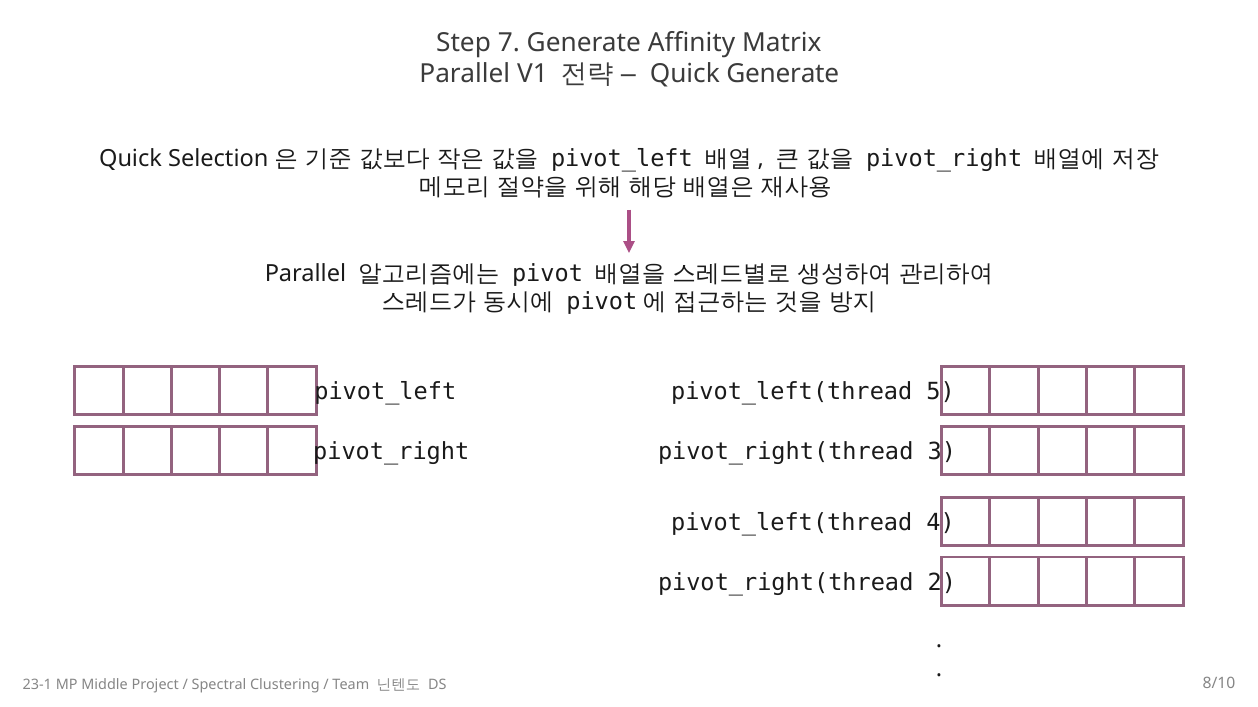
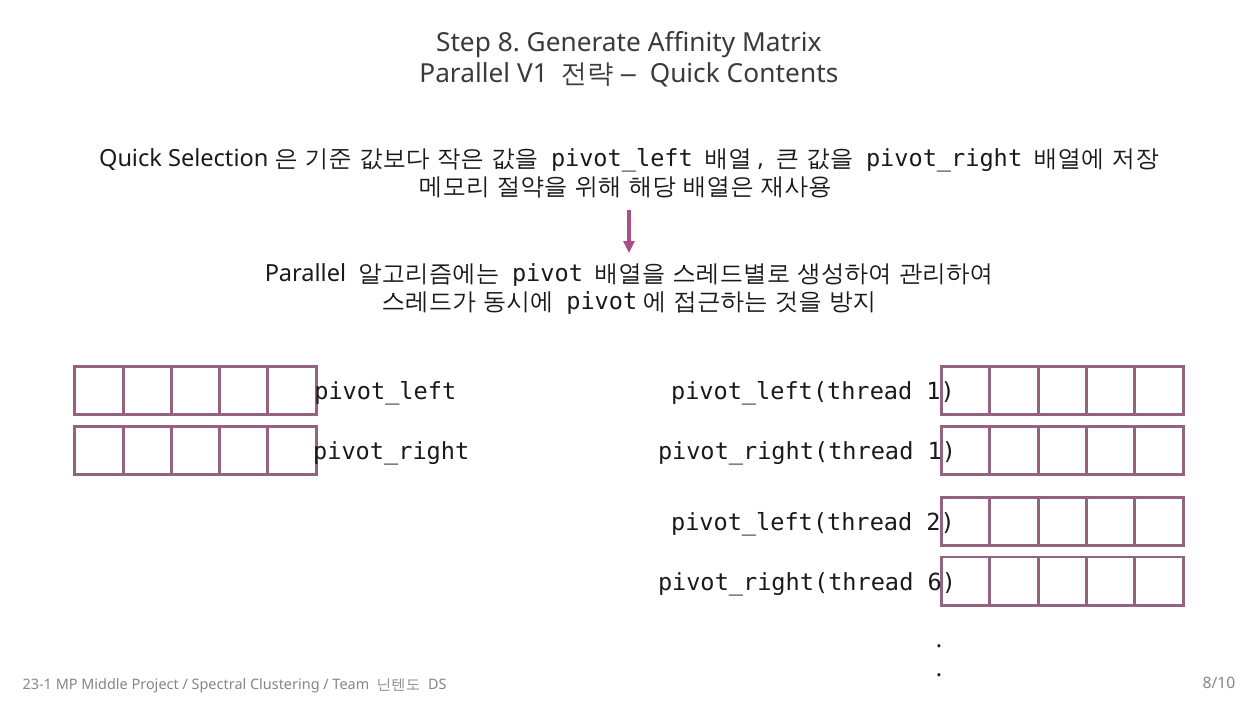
7: 7 -> 8 (509, 43)
Quick Generate: Generate -> Contents (783, 74)
pivot_left(thread 5: 5 -> 1 (941, 393)
pivot_right(thread 3: 3 -> 1 (942, 452)
4: 4 -> 2 (941, 523)
2: 2 -> 6 (942, 583)
